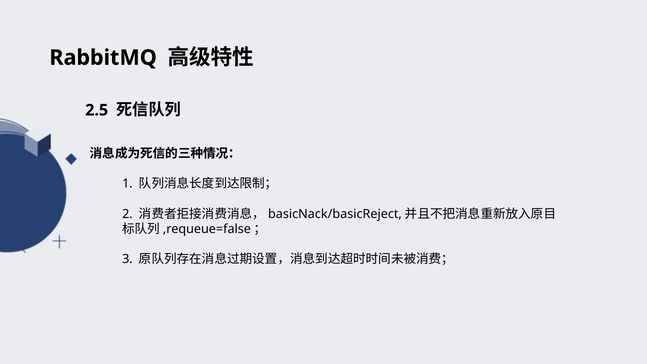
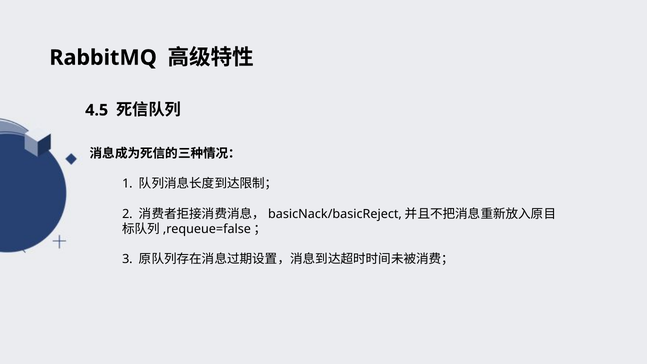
2.5: 2.5 -> 4.5 (97, 110)
